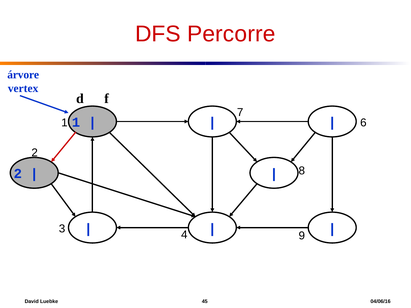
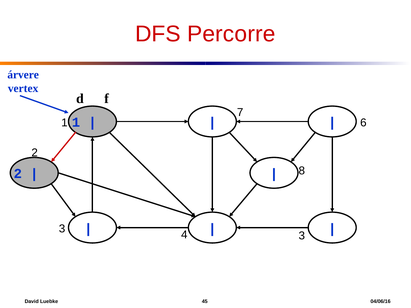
árvore: árvore -> árvere (23, 75)
4 9: 9 -> 3 (302, 236)
